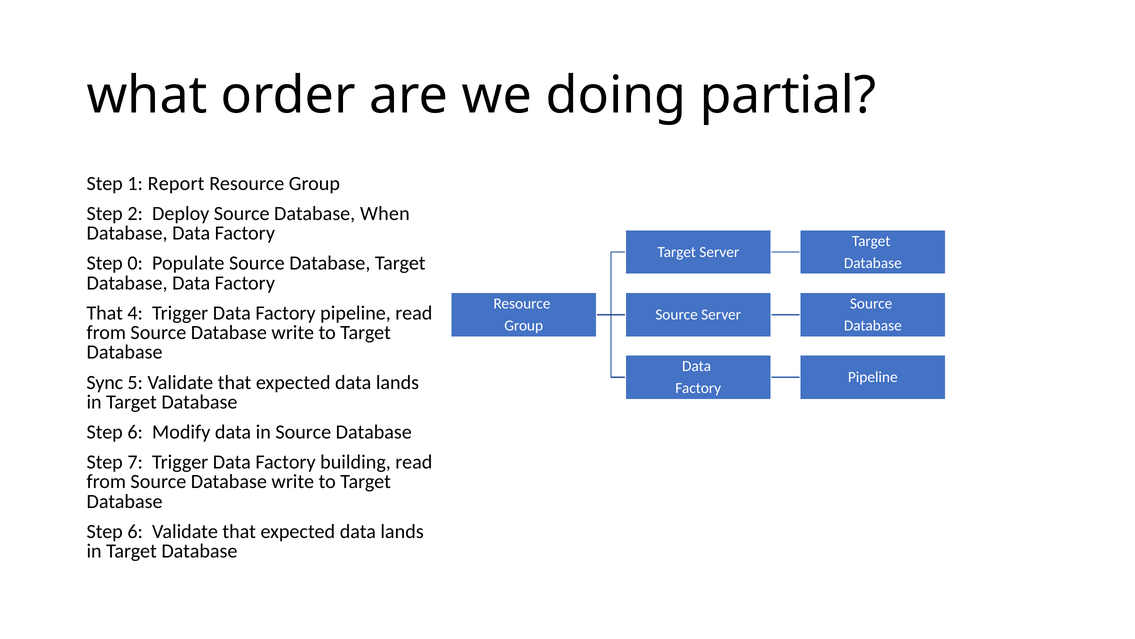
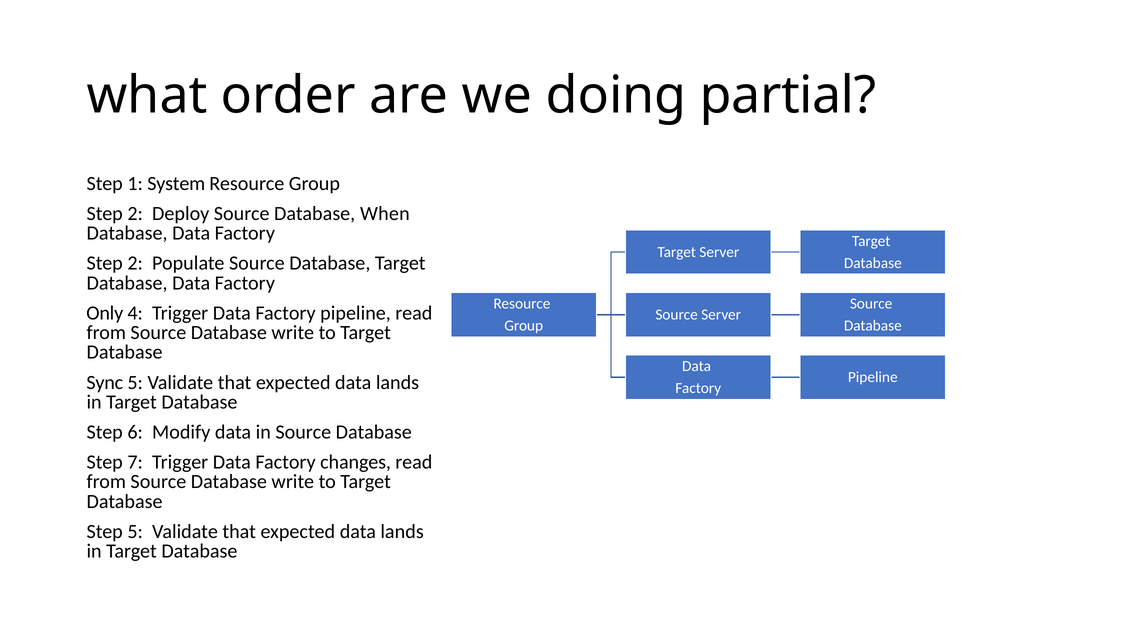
Report: Report -> System (176, 183)
0: 0 -> 2 (135, 263)
That: That -> Only (105, 313)
building: building -> changes (356, 462)
6: 6 -> 5 (135, 531)
